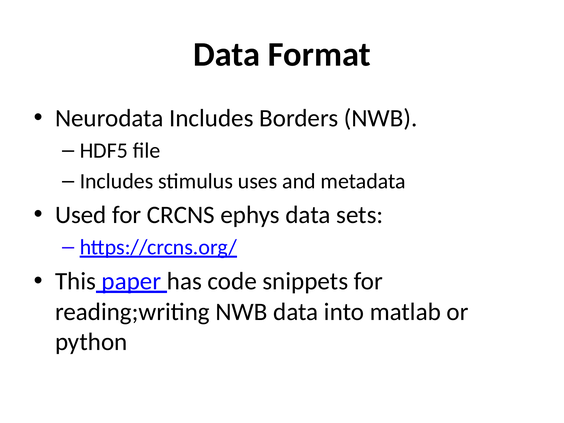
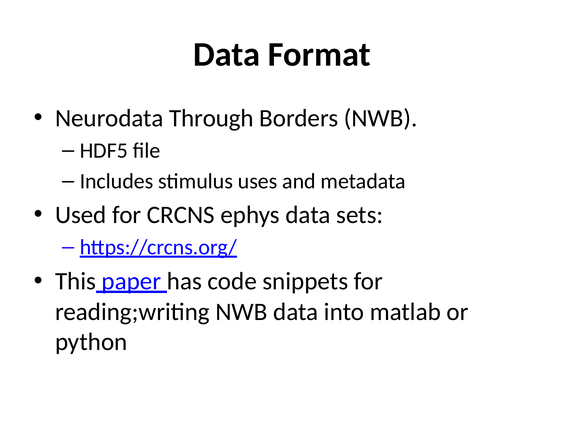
Neurodata Includes: Includes -> Through (211, 118)
